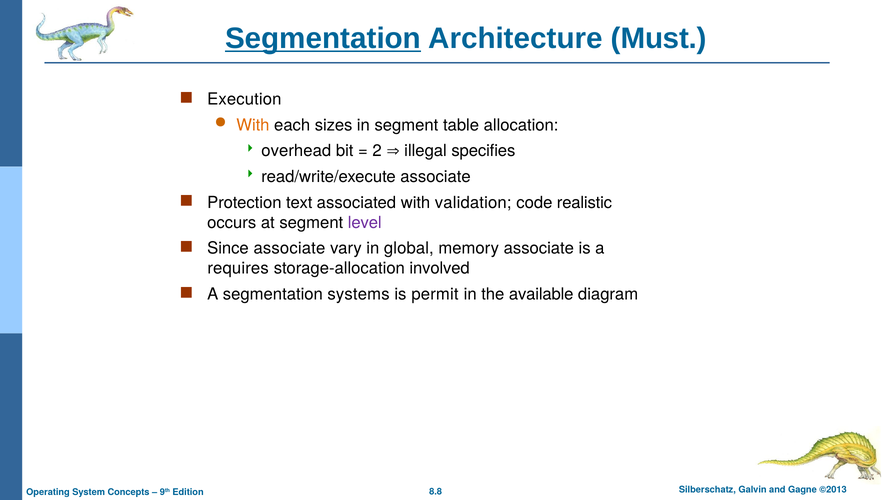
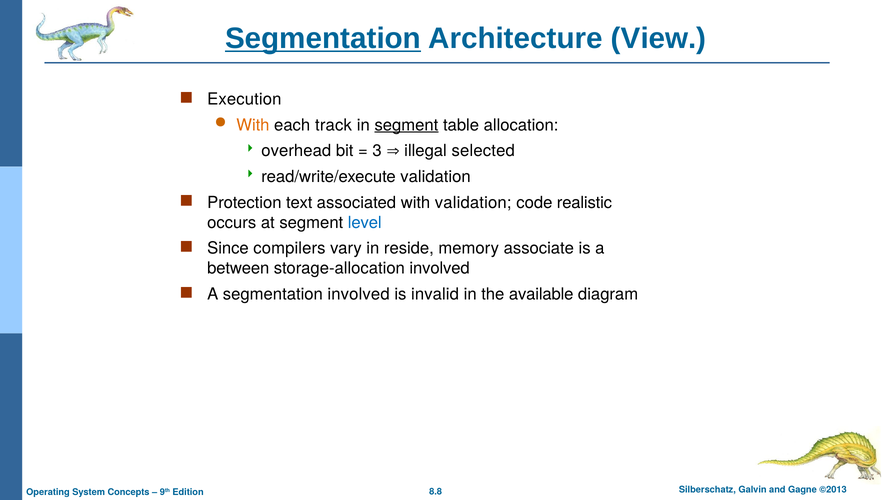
Must: Must -> View (659, 39)
sizes: sizes -> track (333, 125)
segment underline: none -> present (406, 125)
2: 2 -> 3 (377, 151)
specifies: specifies -> selected (483, 151)
read/write/execute associate: associate -> validation (436, 177)
level colour: purple -> blue (365, 223)
Since associate: associate -> compilers (289, 248)
global: global -> reside (409, 248)
requires: requires -> between (238, 268)
segmentation systems: systems -> involved (359, 294)
permit: permit -> invalid (435, 294)
